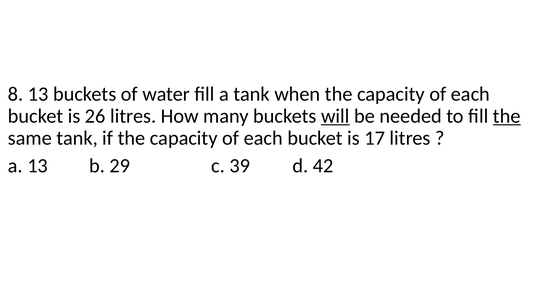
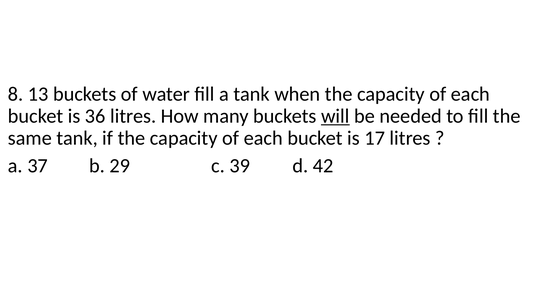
26: 26 -> 36 (95, 116)
the underline: present -> none (507, 116)
a 13: 13 -> 37 (38, 166)
